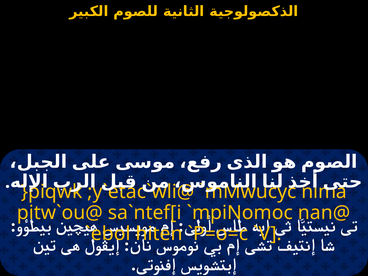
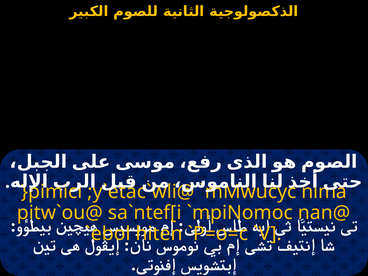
}piqwk: }piqwk -> }pimici (52, 192)
